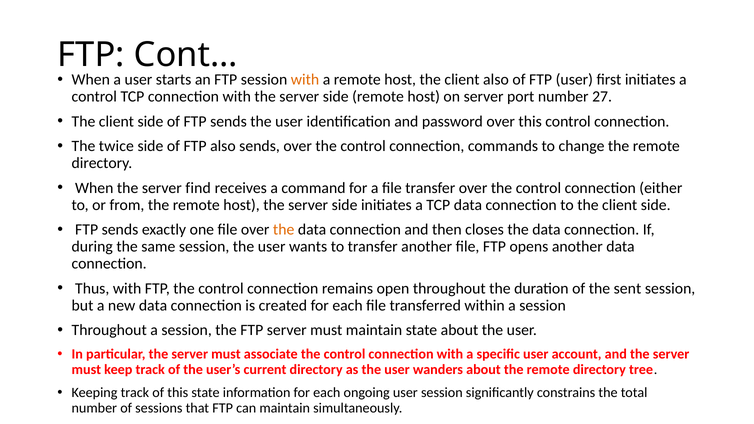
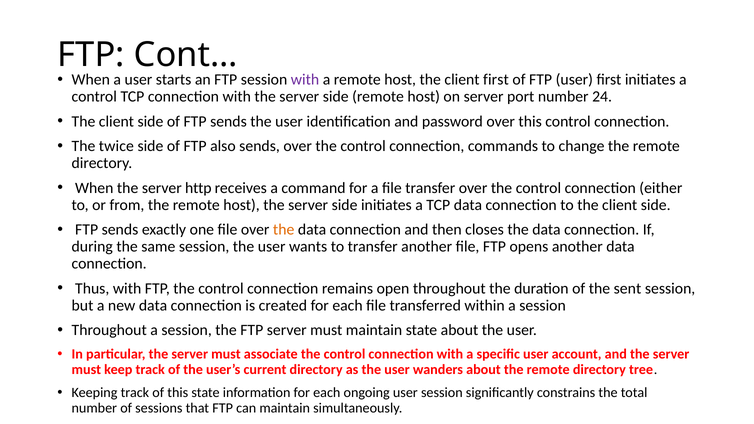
with colour: orange -> purple (305, 80)
client also: also -> first (496, 80)
27: 27 -> 24 (602, 97)
find: find -> http (198, 188)
